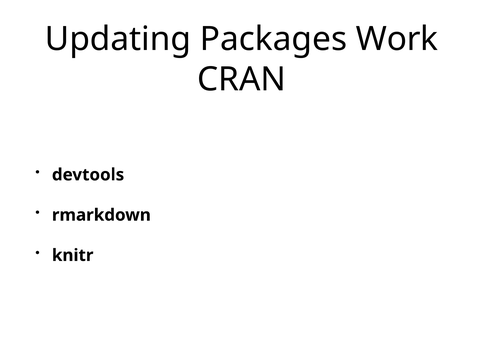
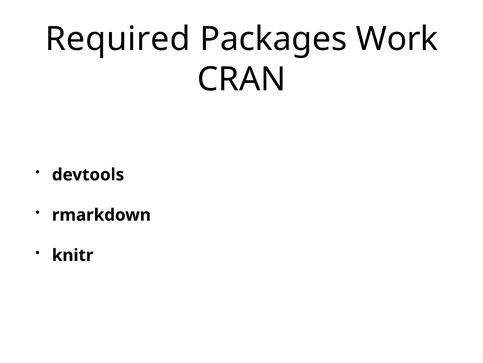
Updating: Updating -> Required (118, 39)
